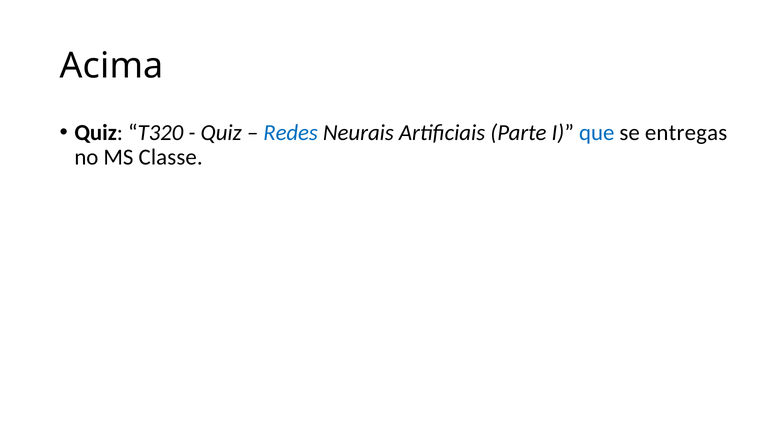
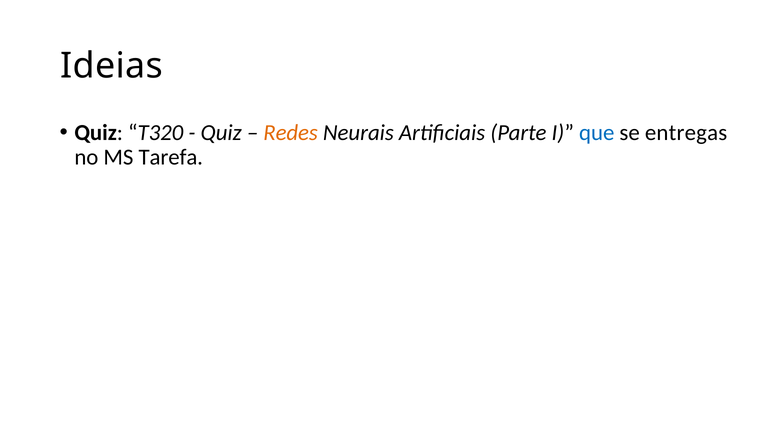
Acima: Acima -> Ideias (112, 66)
Redes colour: blue -> orange (291, 132)
Classe: Classe -> Tarefa (171, 157)
